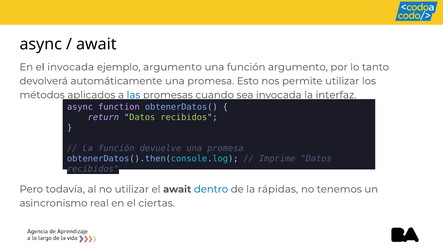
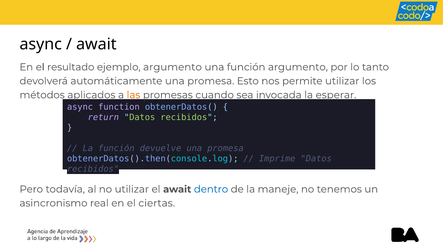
el invocada: invocada -> resultado (71, 67)
las colour: blue -> orange (134, 95)
interfaz: interfaz -> esperar (336, 95)
rápidas: rápidas -> maneje (278, 189)
